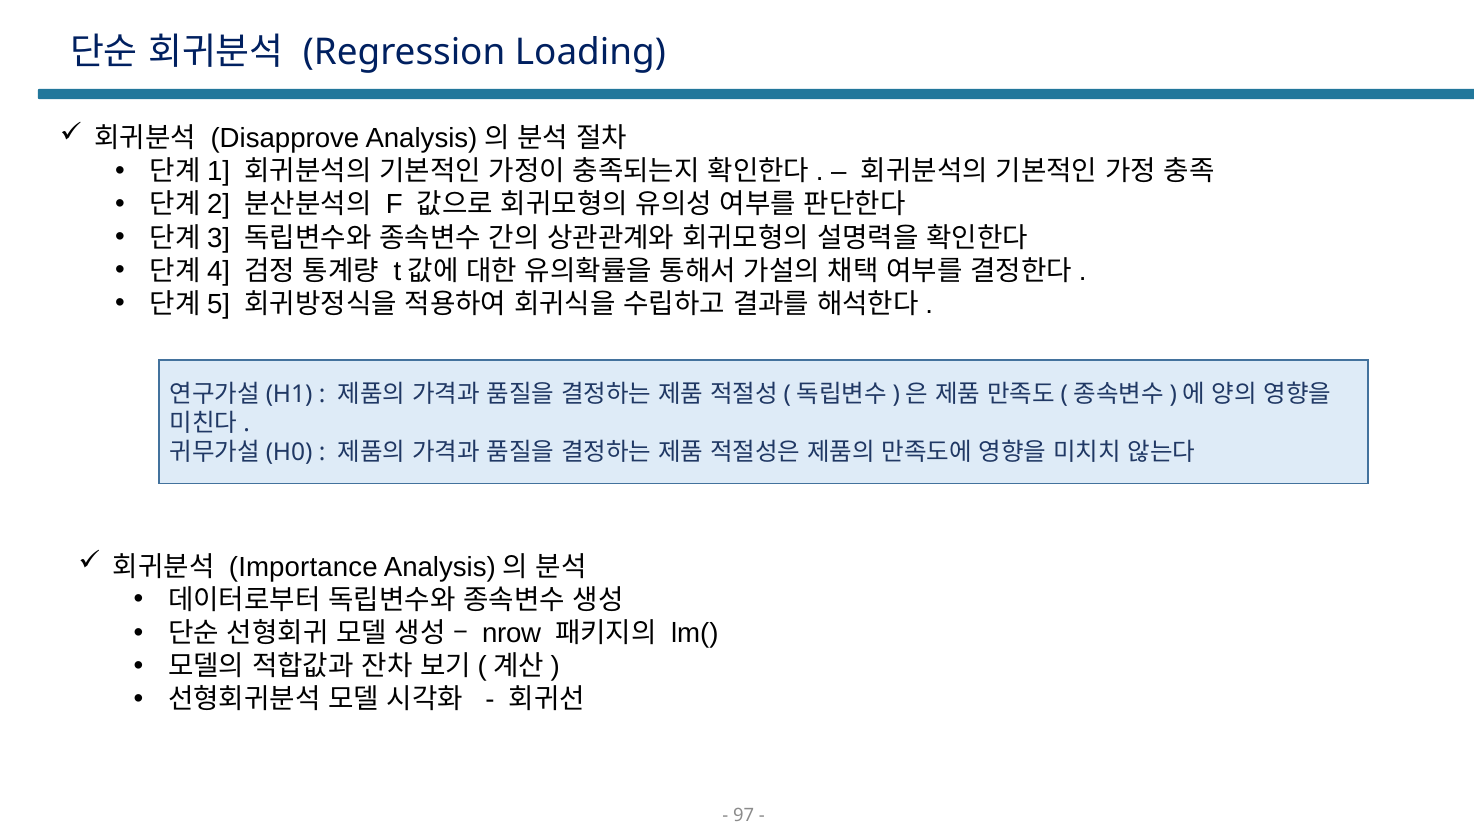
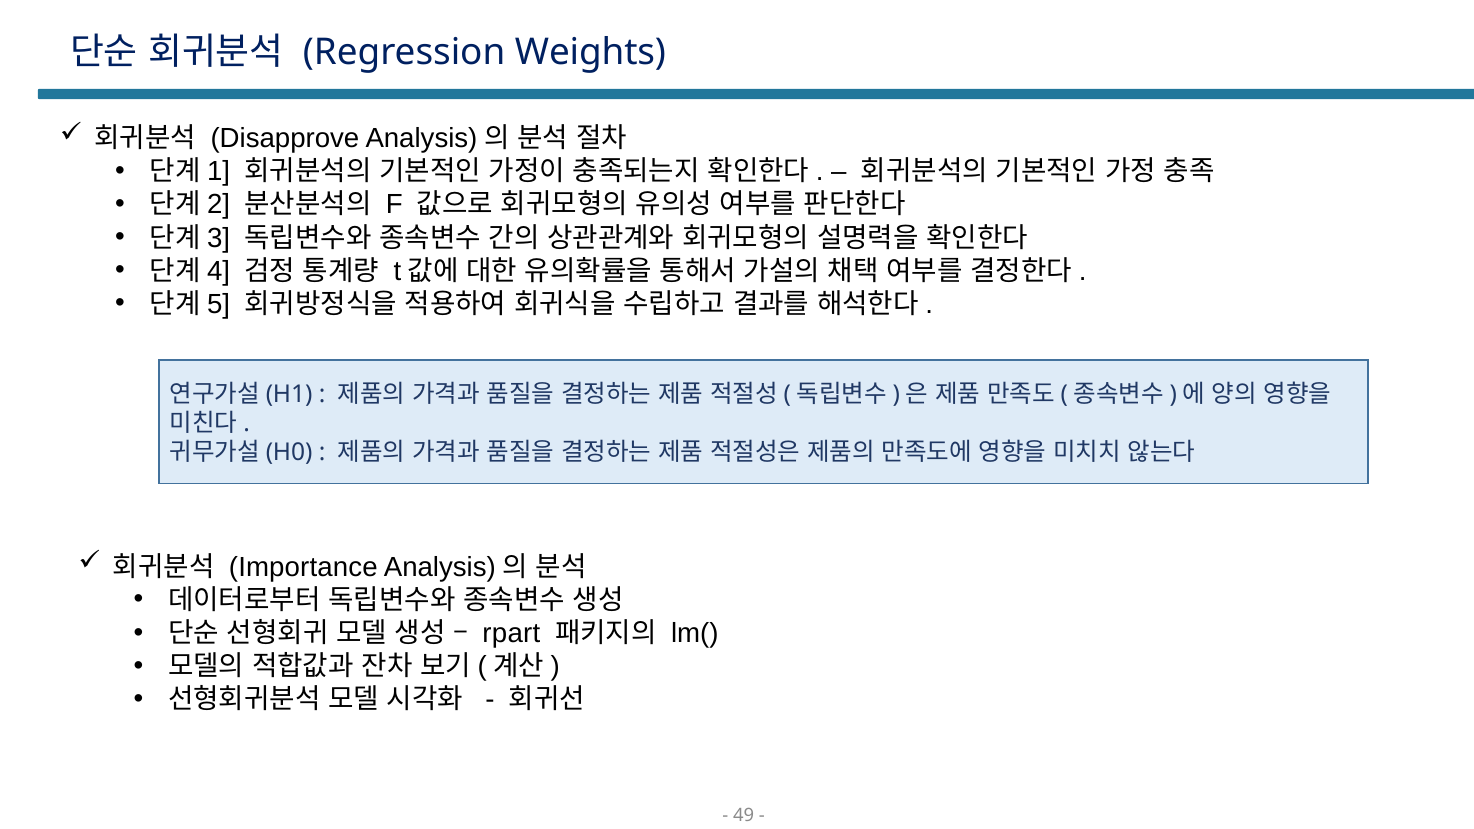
Loading: Loading -> Weights (590, 53)
nrow: nrow -> rpart (511, 634)
97: 97 -> 49 (744, 816)
